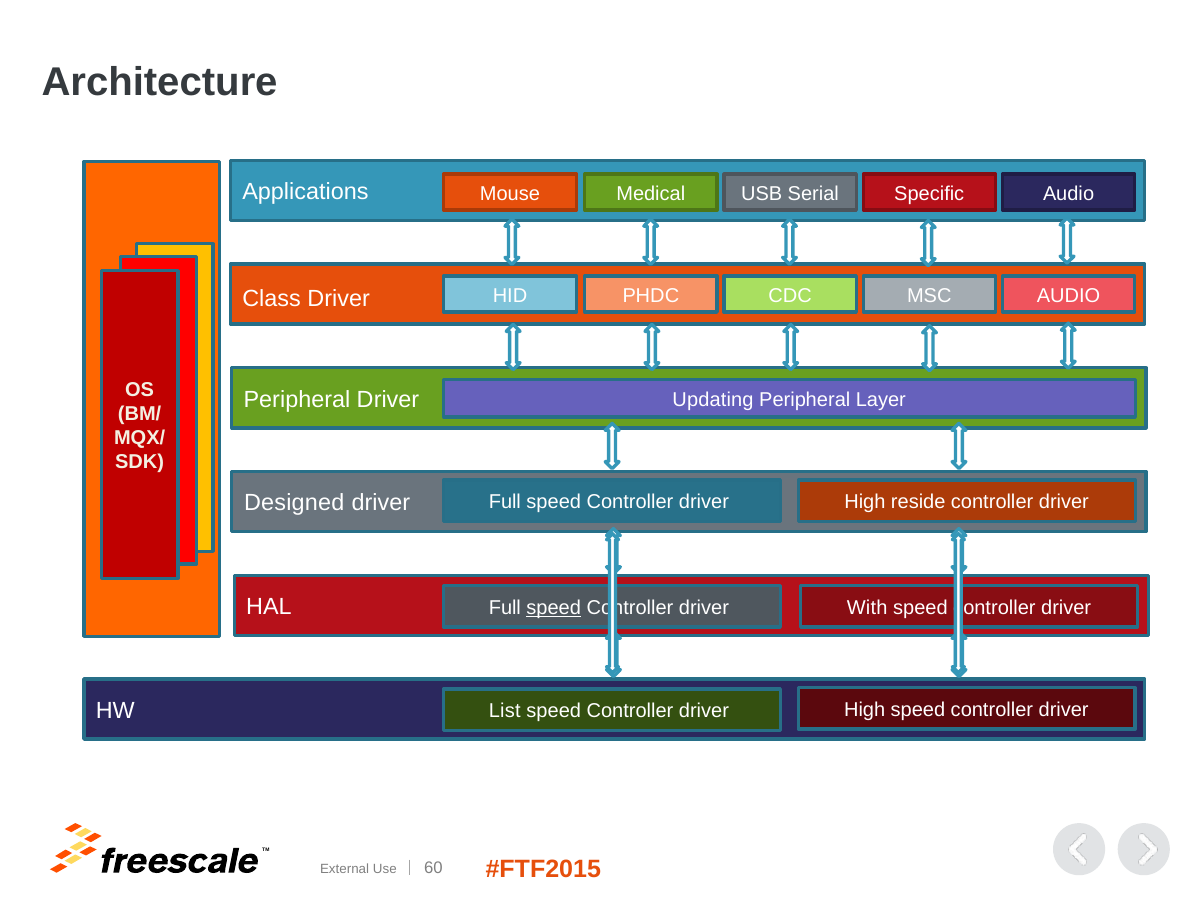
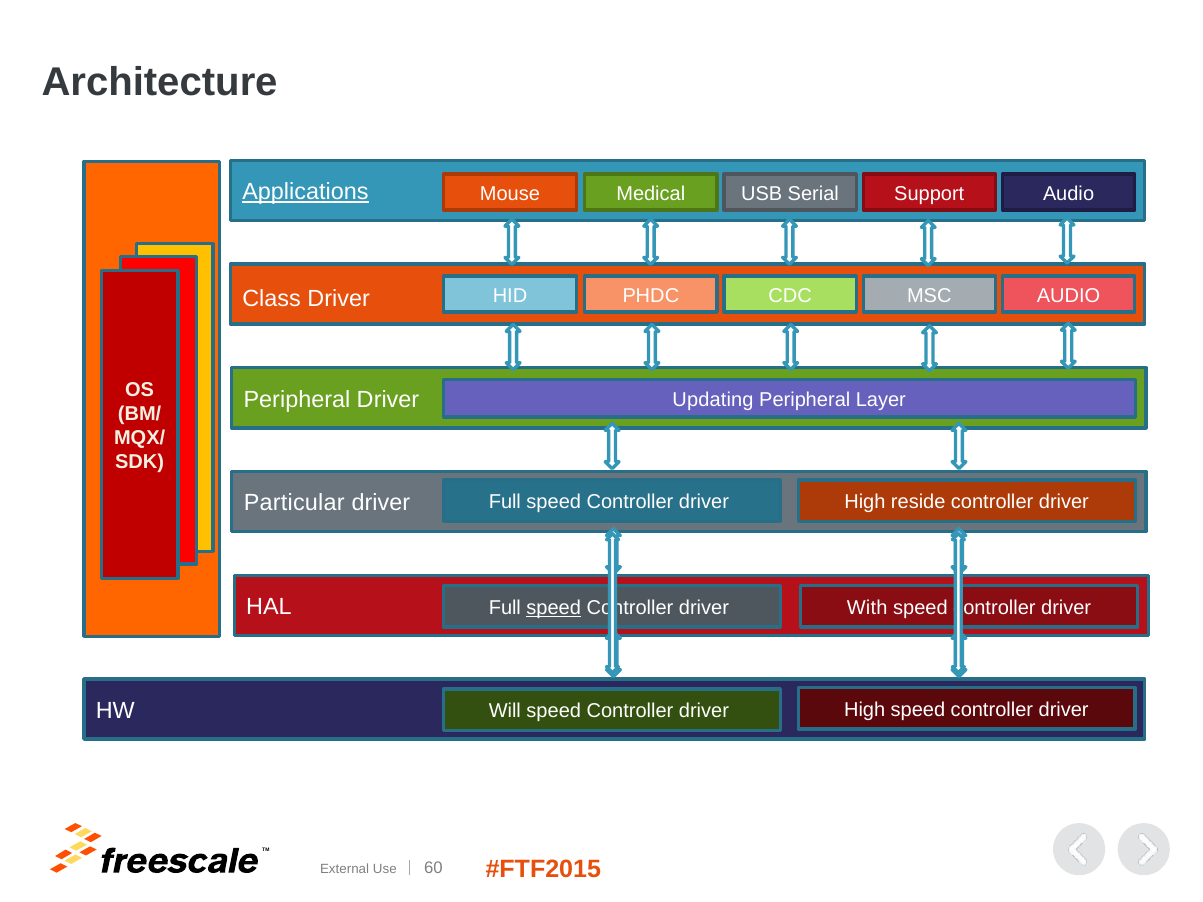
Applications underline: none -> present (305, 192)
Specific: Specific -> Support (929, 194)
Designed: Designed -> Particular (294, 503)
List: List -> Will (505, 711)
